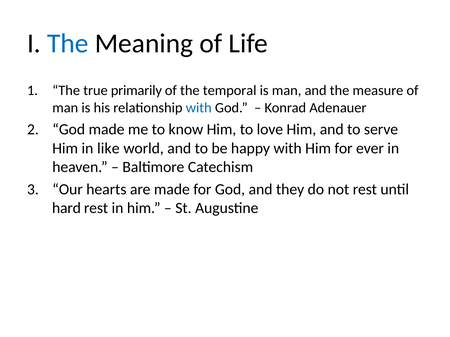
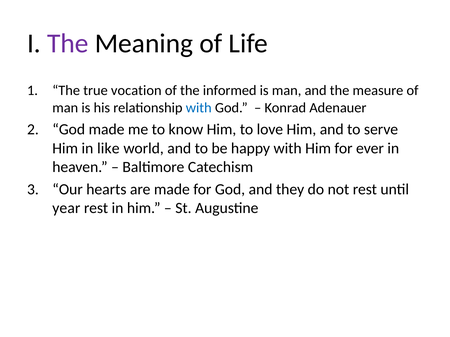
The colour: blue -> purple (68, 44)
primarily: primarily -> vocation (136, 91)
temporal: temporal -> informed (230, 91)
hard: hard -> year (66, 208)
